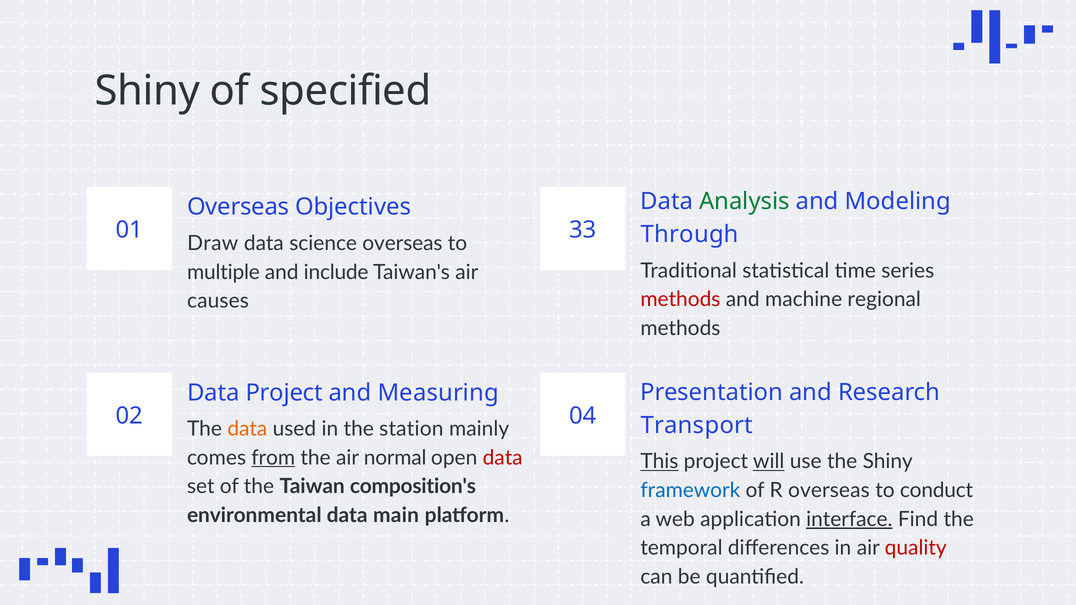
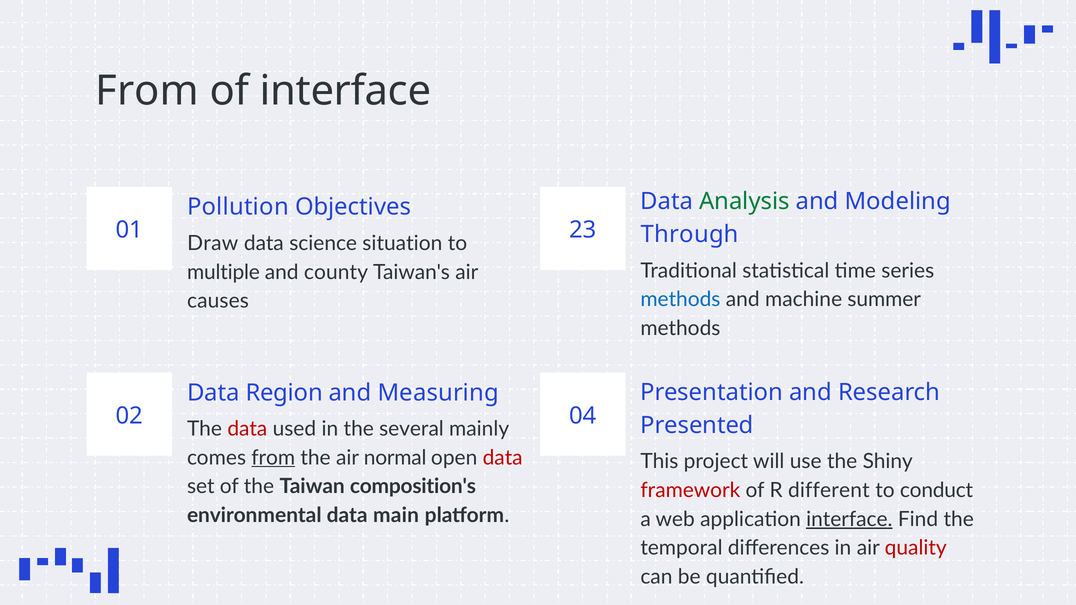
Shiny: Shiny -> From (147, 91)
of specified: specified -> interface (346, 91)
Overseas: Overseas -> Pollution (238, 207)
33: 33 -> 23 (583, 230)
science overseas: overseas -> situation (402, 243)
include: include -> county (336, 272)
methods colour: red -> blue (680, 300)
regional: regional -> summer (884, 300)
Data Project: Project -> Region (284, 393)
Transport: Transport -> Presented (697, 426)
data colour: orange -> red (247, 429)
station: station -> several (412, 429)
This underline: present -> none (659, 462)
will underline: present -> none (769, 462)
framework colour: blue -> red (690, 491)
R overseas: overseas -> different (829, 491)
